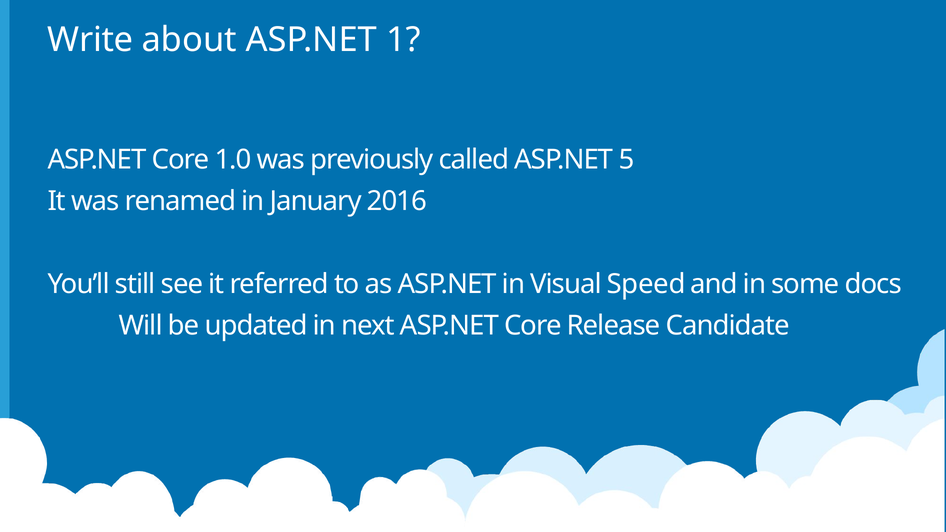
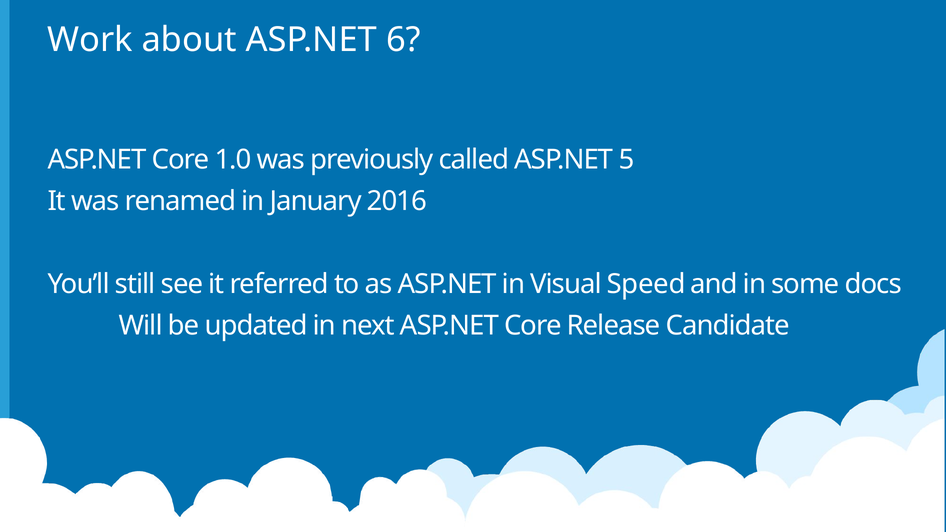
Write: Write -> Work (90, 40)
1: 1 -> 6 (403, 40)
